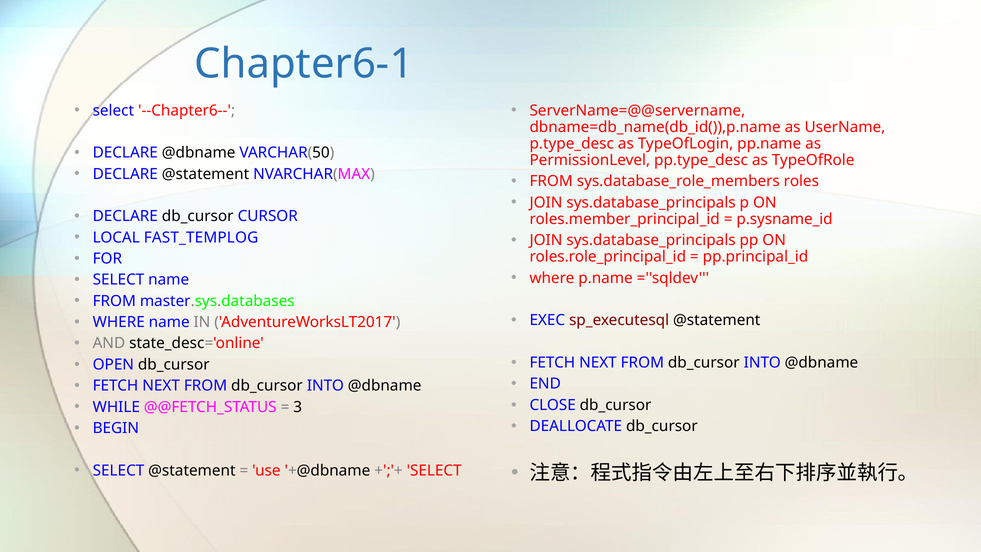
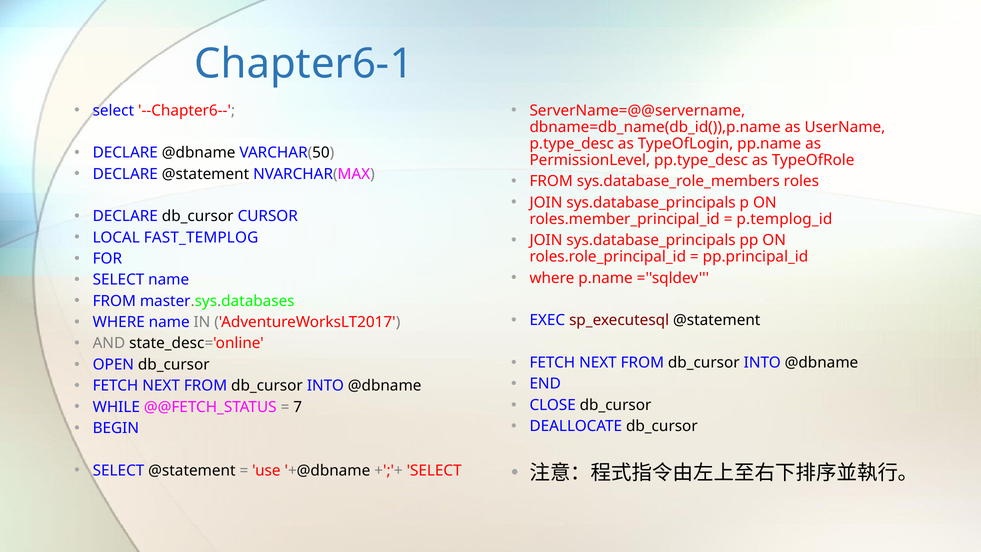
p.sysname_id: p.sysname_id -> p.templog_id (784, 219)
3: 3 -> 7 (298, 407)
